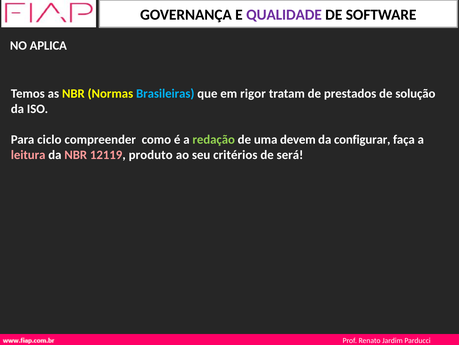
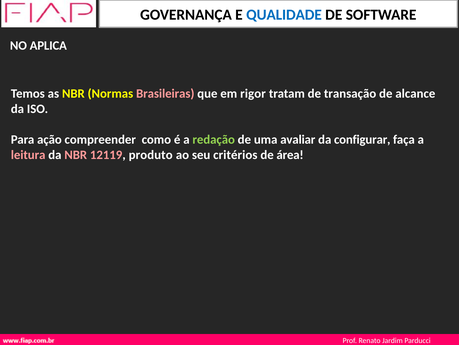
QUALIDADE colour: purple -> blue (284, 15)
Brasileiras colour: light blue -> pink (165, 93)
prestados: prestados -> transação (350, 93)
solução: solução -> alcance (415, 93)
ciclo: ciclo -> ação (49, 139)
devem: devem -> avaliar (298, 139)
será: será -> área (290, 155)
